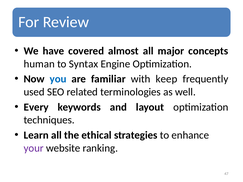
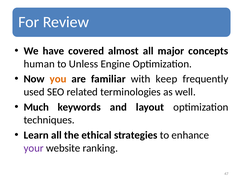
Syntax: Syntax -> Unless (84, 64)
you colour: blue -> orange (58, 79)
Every: Every -> Much (36, 107)
